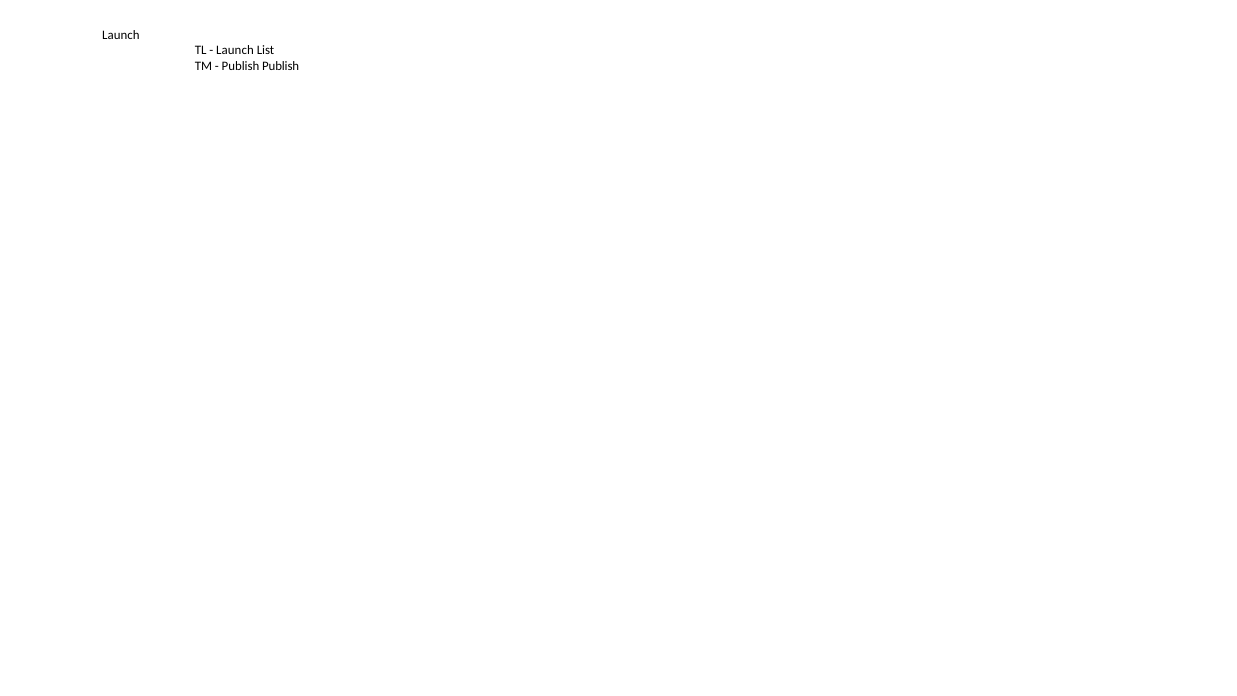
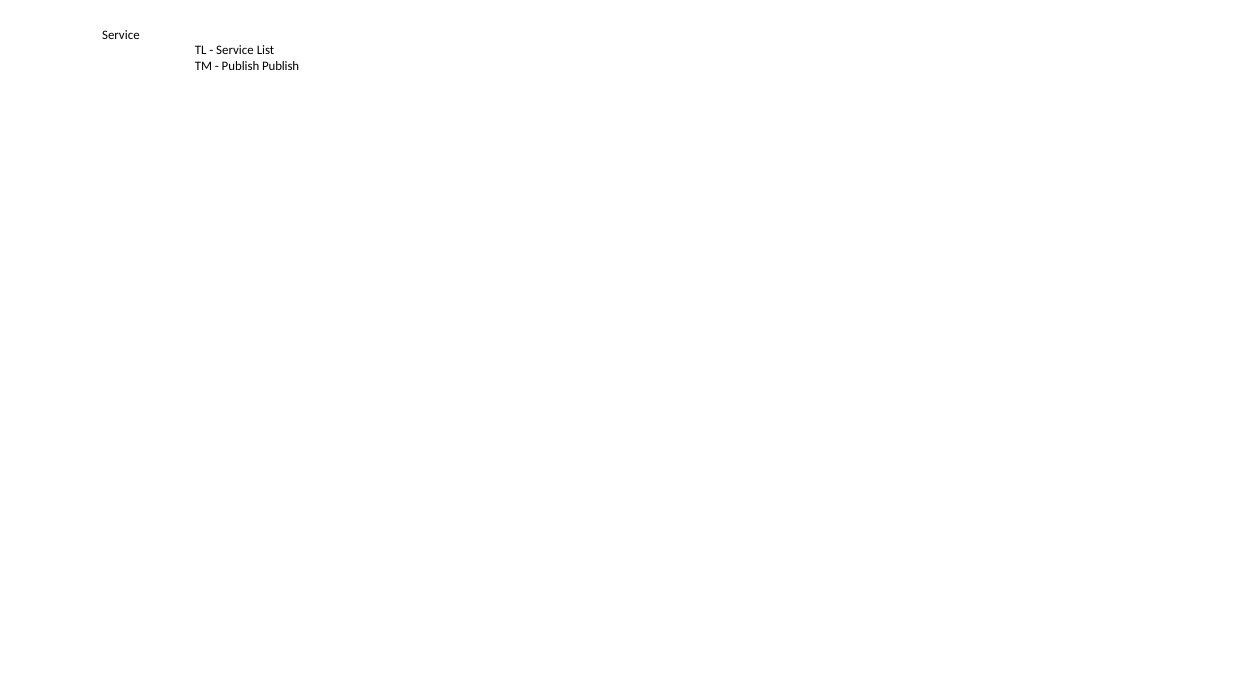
Launch: Launch -> Service (121, 35)
Launch: Launch -> Service (235, 50)
